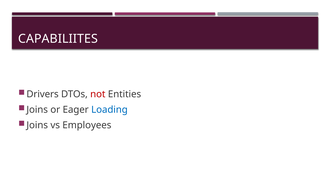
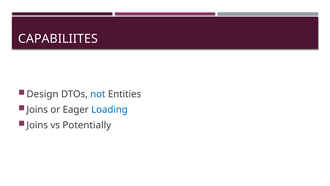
Drivers: Drivers -> Design (43, 94)
not colour: red -> blue (98, 94)
Employees: Employees -> Potentially (87, 125)
